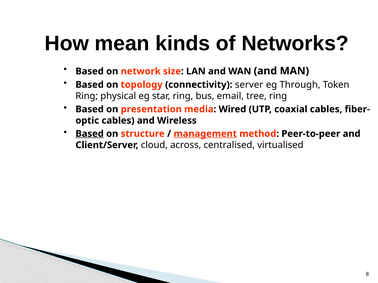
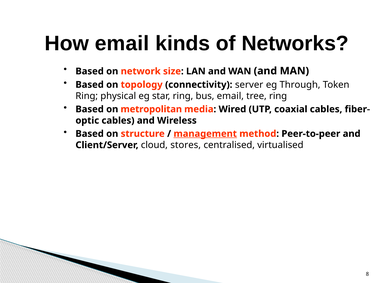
How mean: mean -> email (122, 44)
presentation: presentation -> metropolitan (151, 109)
Based underline: present -> none (90, 134)
across: across -> stores (186, 145)
